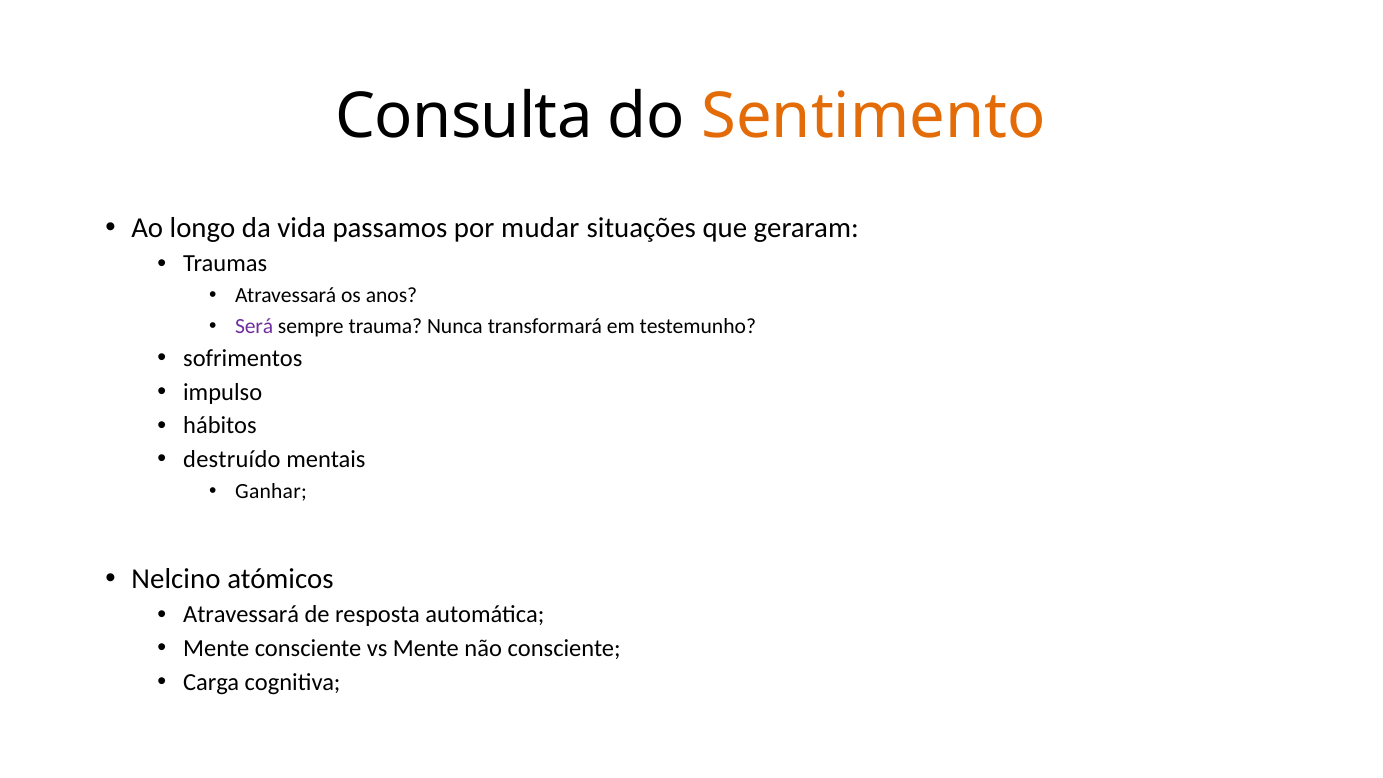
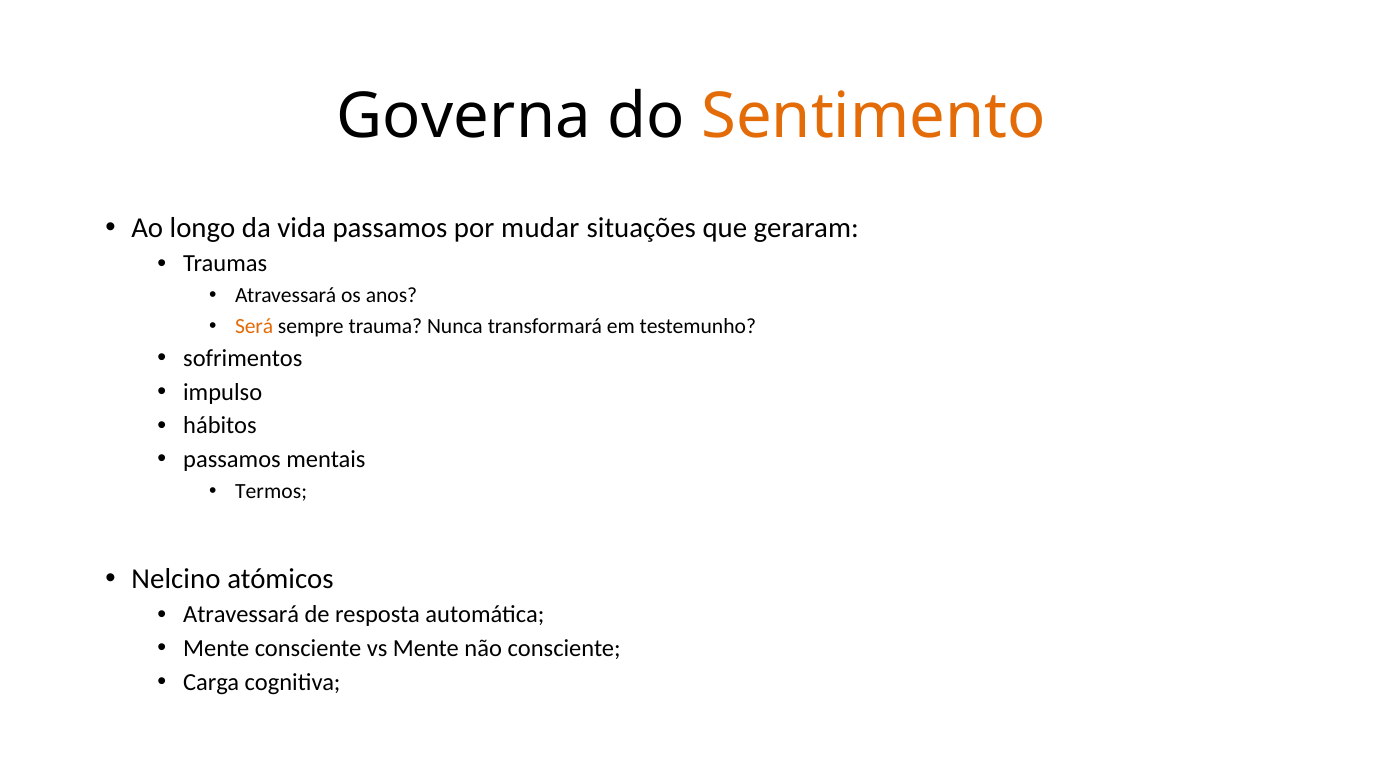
Consulta: Consulta -> Governa (464, 116)
Será colour: purple -> orange (254, 326)
destruído: destruído -> passamos (232, 459)
Ganhar: Ganhar -> Termos (271, 491)
